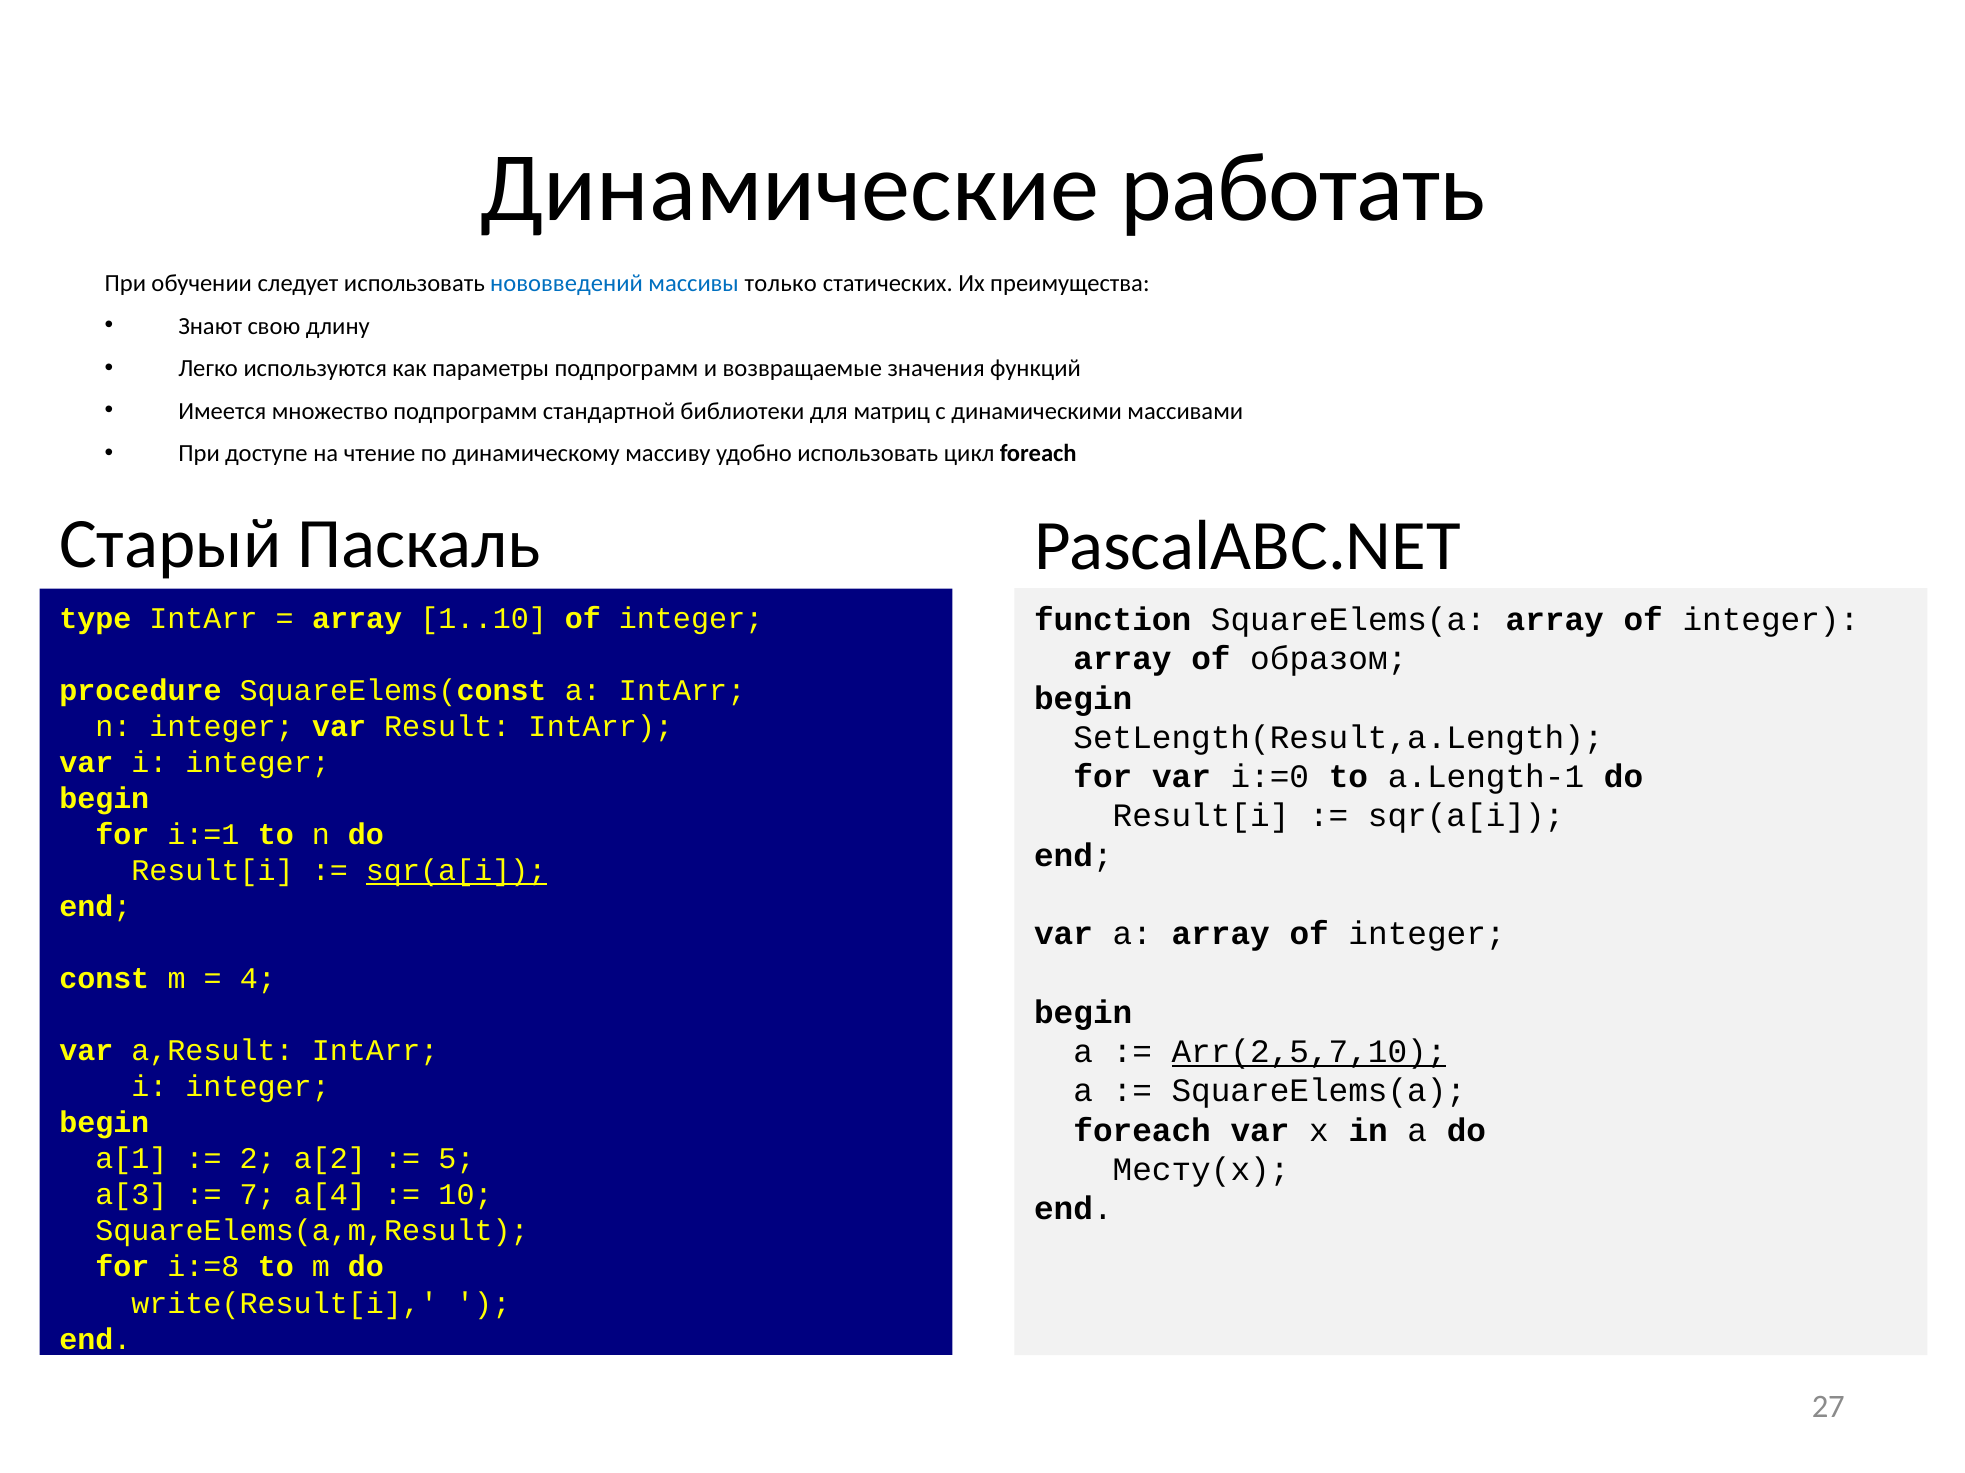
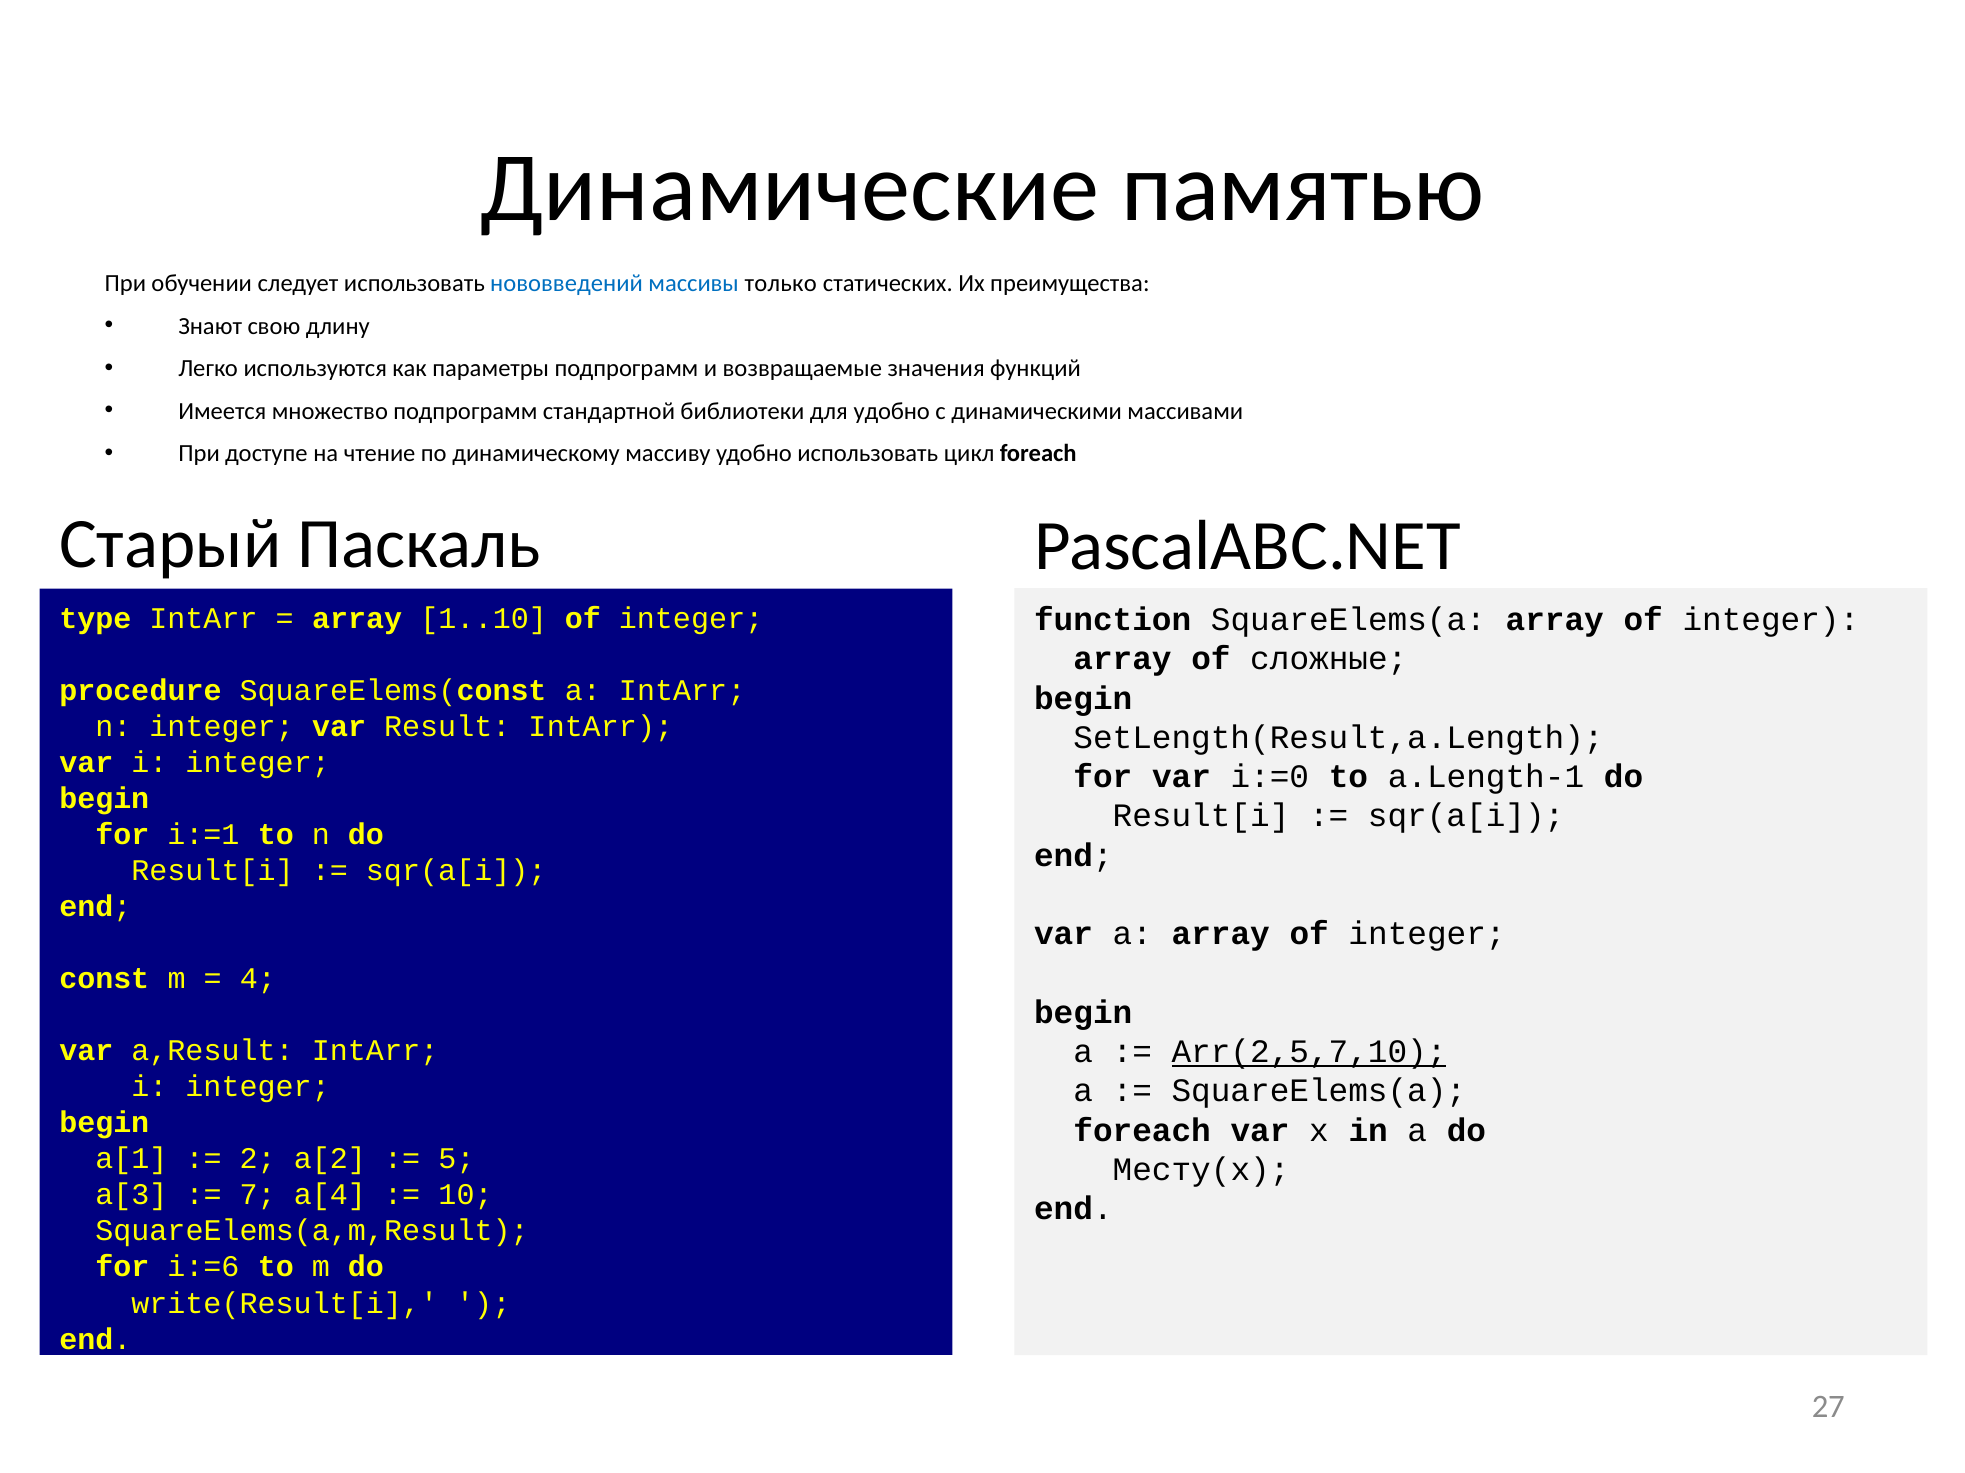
работать: работать -> памятью (1303, 189)
для матриц: матриц -> удобно (892, 411)
образом: образом -> сложные (1329, 659)
sqr(a[i underline: present -> none (456, 871)
i:=8: i:=8 -> i:=6 (203, 1268)
